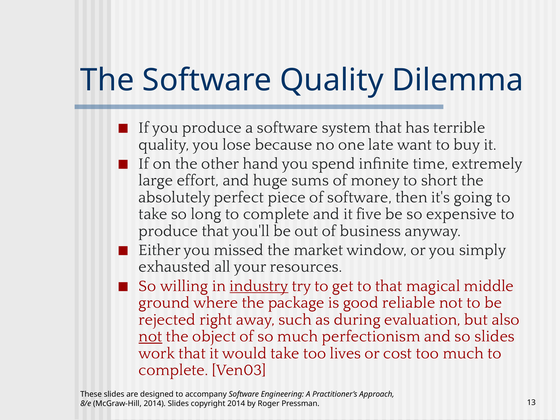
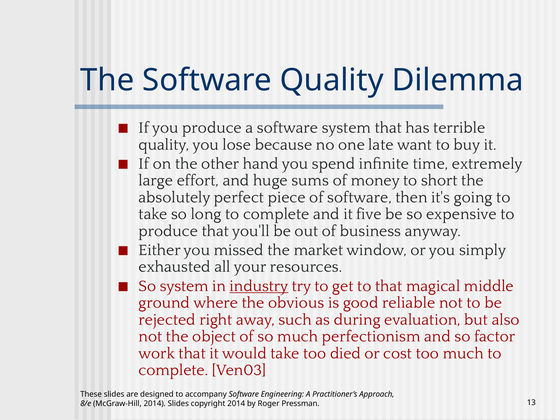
So willing: willing -> system (184, 286)
package: package -> obvious (296, 303)
not underline: present -> none (150, 336)
so slides: slides -> factor (495, 336)
lives: lives -> died (345, 353)
